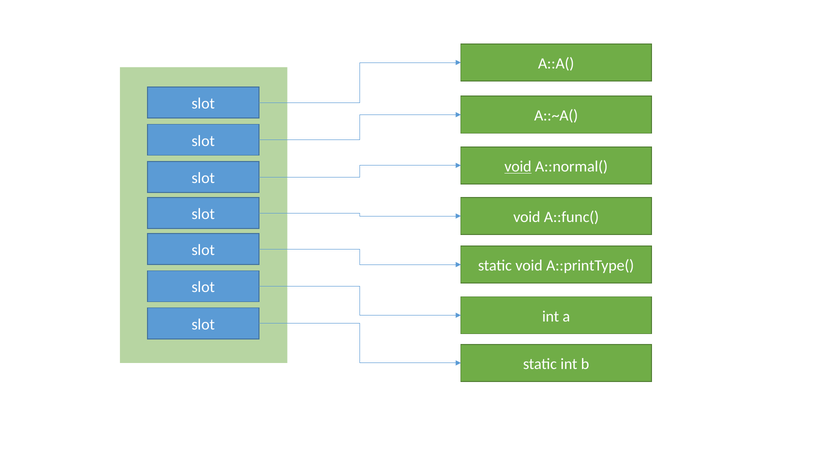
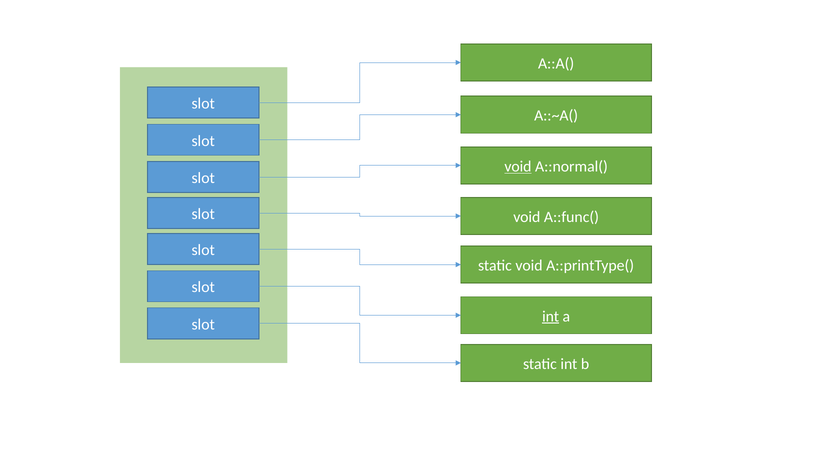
int underline: none -> present (551, 317)
